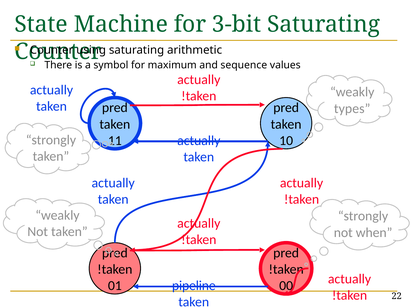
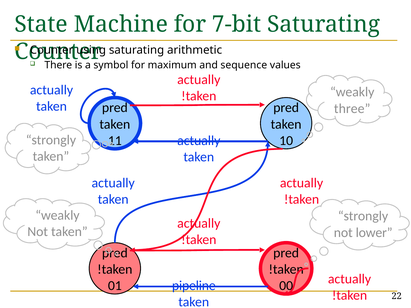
3-bit: 3-bit -> 7-bit (237, 24)
types: types -> three (352, 109)
when: when -> lower (374, 233)
